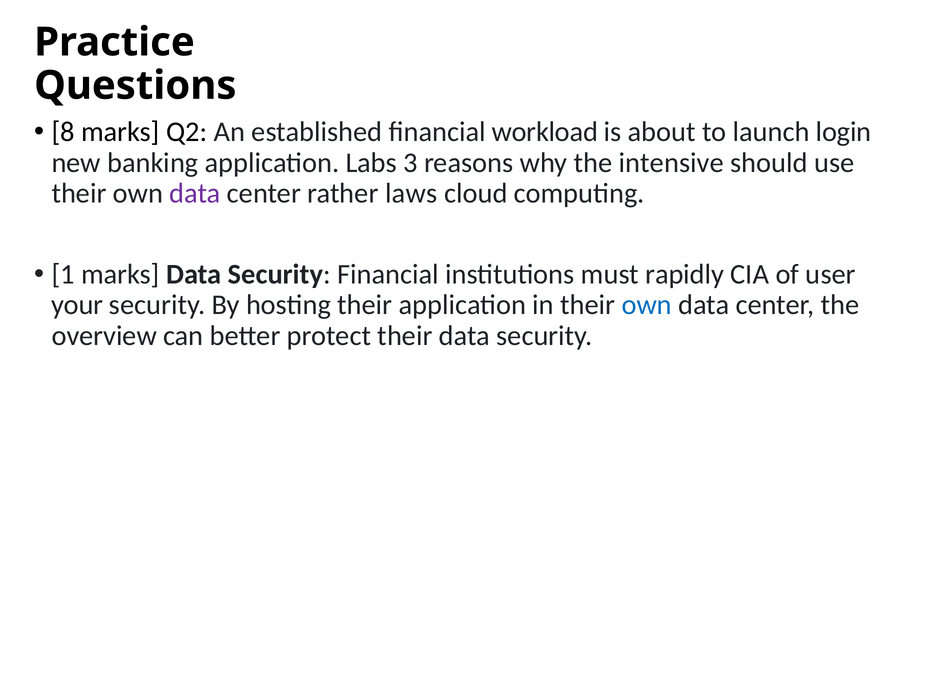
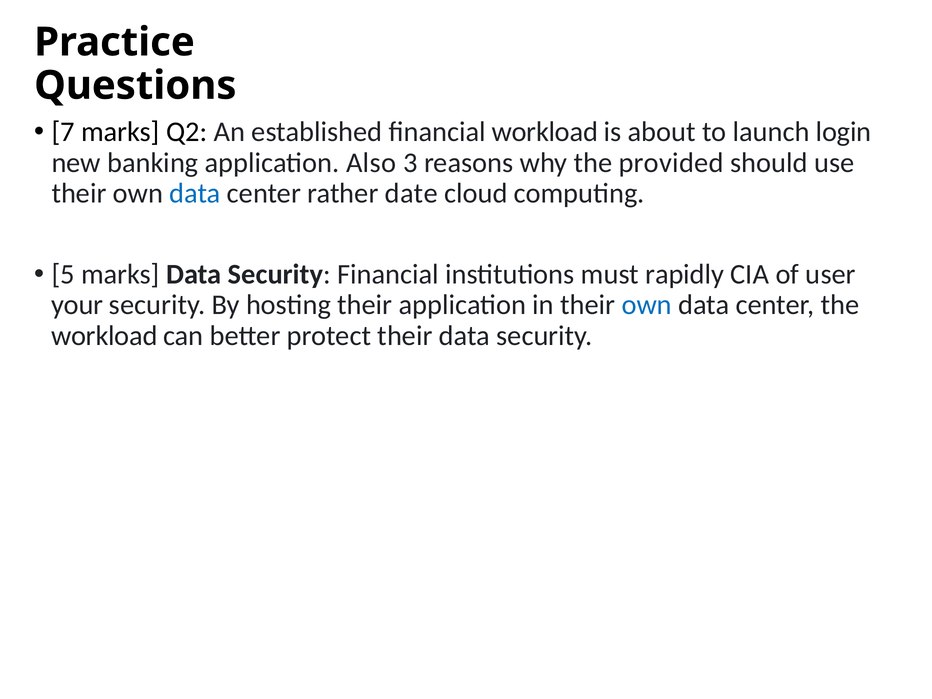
8: 8 -> 7 (63, 132)
Labs: Labs -> Also (371, 163)
intensive: intensive -> provided (671, 163)
data colour: purple -> blue (195, 193)
laws: laws -> date (411, 193)
1: 1 -> 5 (63, 274)
overview: overview -> workload (104, 336)
